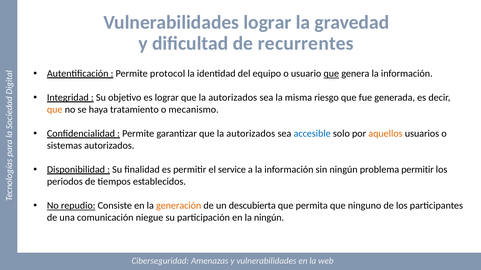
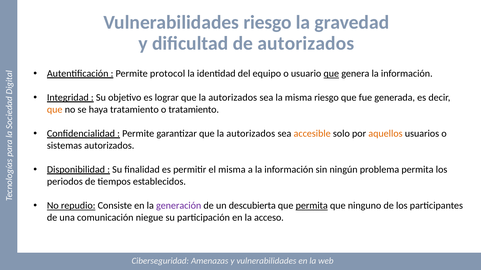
Vulnerabilidades lograr: lograr -> riesgo (268, 22)
de recurrentes: recurrentes -> autorizados (306, 43)
o mecanismo: mecanismo -> tratamiento (194, 110)
accesible colour: blue -> orange (312, 134)
el service: service -> misma (232, 170)
problema permitir: permitir -> permita (417, 170)
generación colour: orange -> purple (179, 206)
permita underline: none -> present (312, 206)
la ningún: ningún -> acceso (269, 218)
